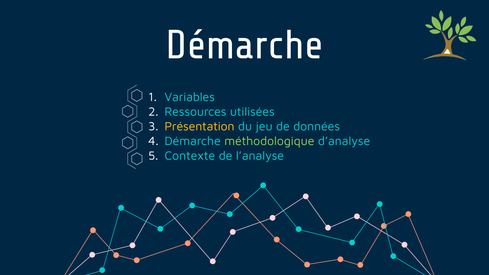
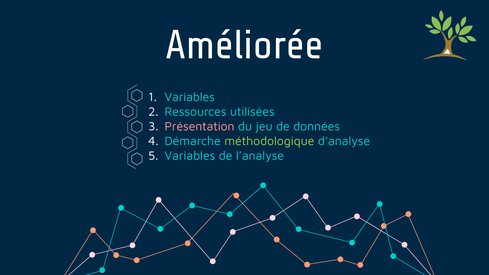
Démarche: Démarche -> Améliorée (245, 45)
Présentation colour: yellow -> pink (200, 126)
Contexte: Contexte -> Variables (190, 156)
